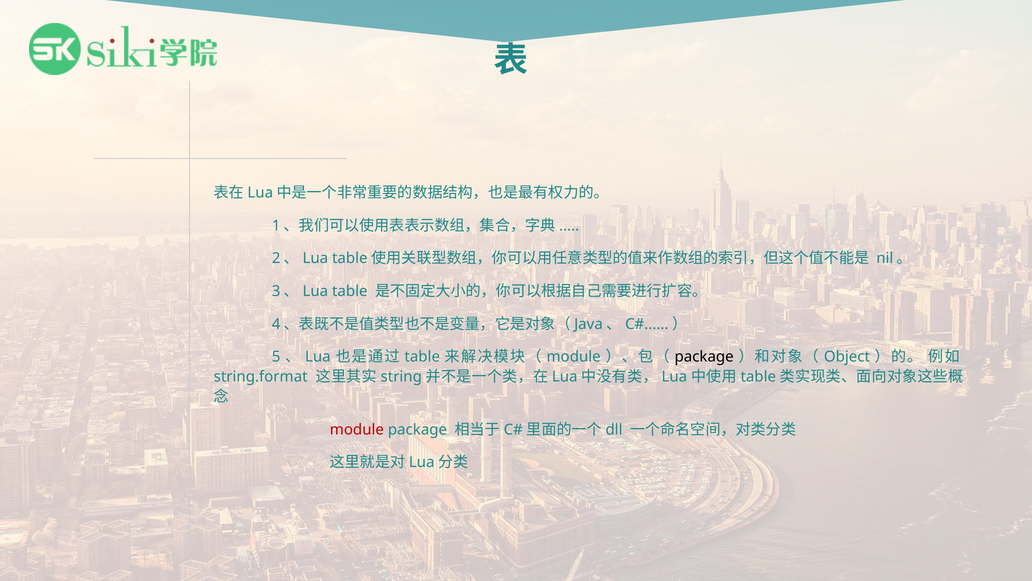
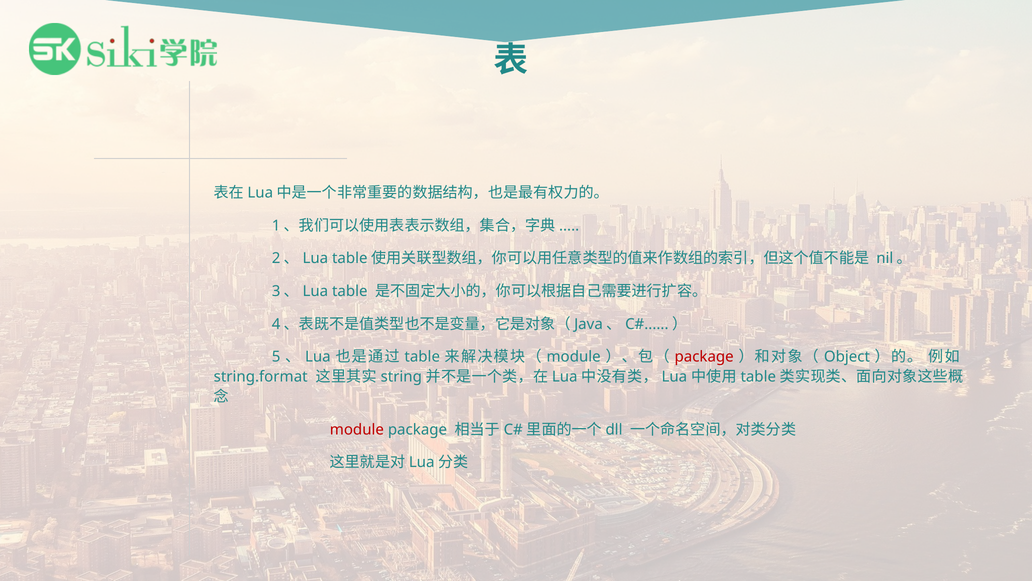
package colour: black -> red (704, 357)
